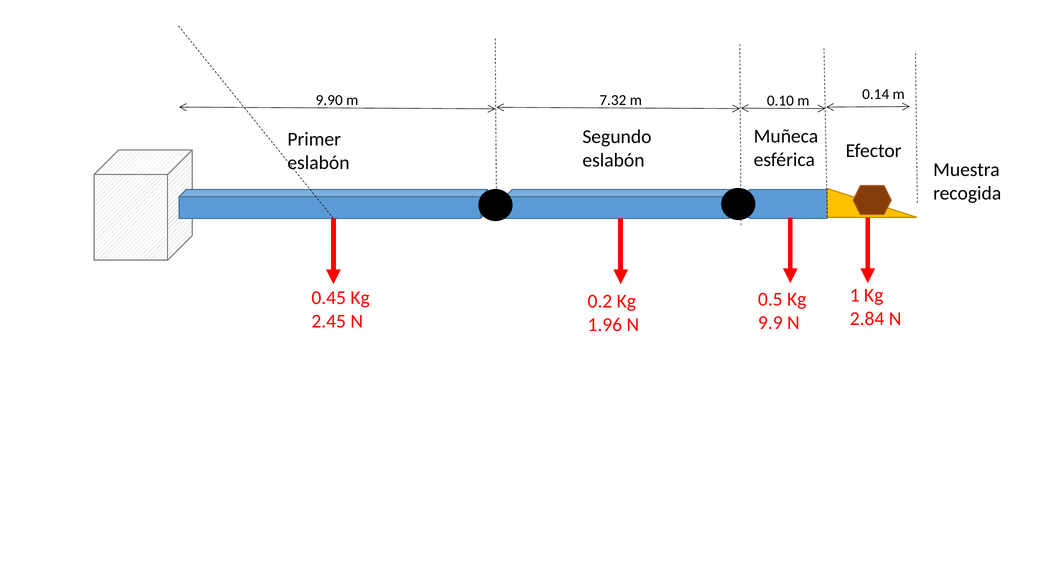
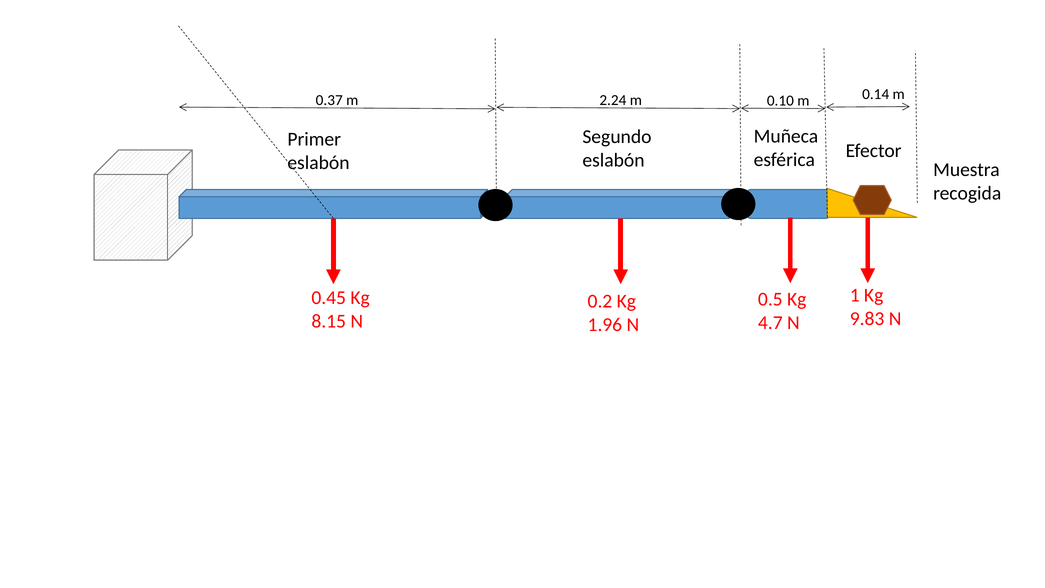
9.90: 9.90 -> 0.37 (329, 100)
7.32: 7.32 -> 2.24 (613, 100)
2.84: 2.84 -> 9.83 (867, 319)
2.45: 2.45 -> 8.15 (329, 321)
9.9: 9.9 -> 4.7 (770, 323)
